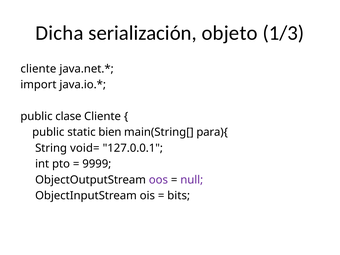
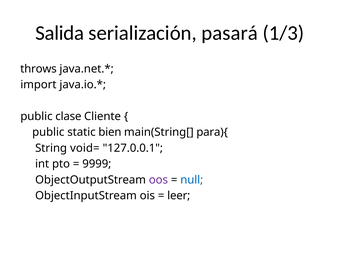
Dicha: Dicha -> Salida (60, 33)
objeto: objeto -> pasará (230, 33)
cliente: cliente -> throws (39, 69)
null colour: purple -> blue (192, 180)
bits: bits -> leer (179, 196)
